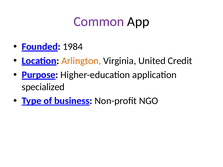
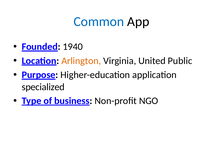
Common colour: purple -> blue (99, 22)
1984: 1984 -> 1940 (73, 47)
Credit: Credit -> Public (180, 61)
